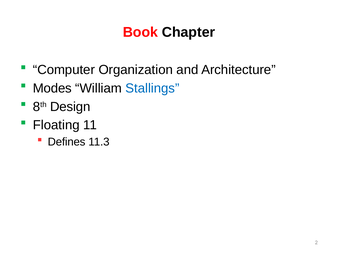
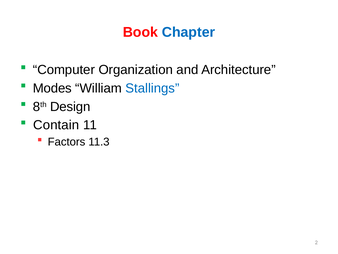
Chapter colour: black -> blue (188, 32)
Floating: Floating -> Contain (56, 125)
Defines: Defines -> Factors (67, 142)
